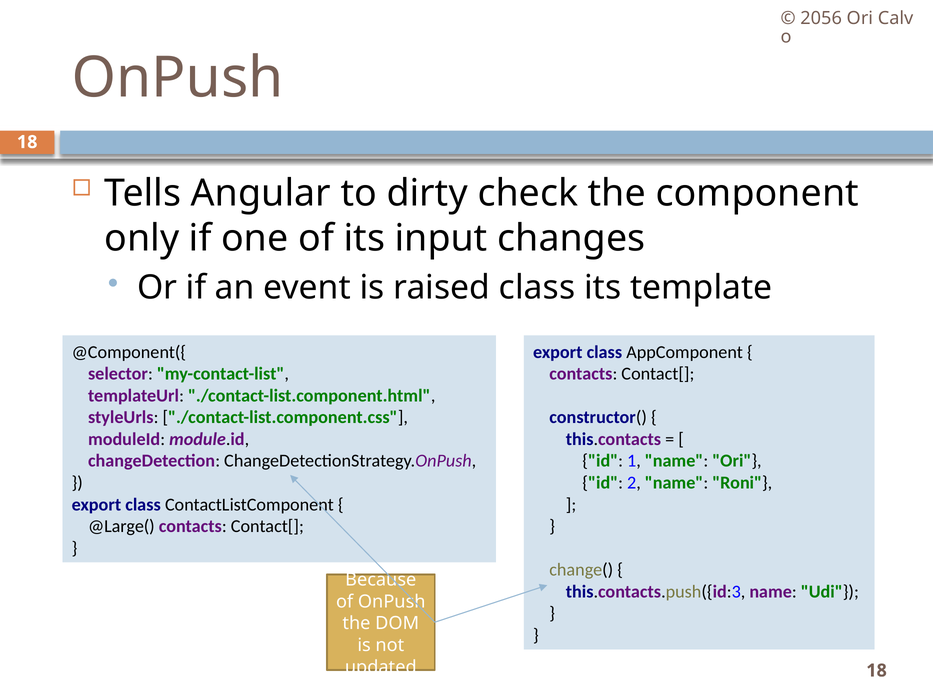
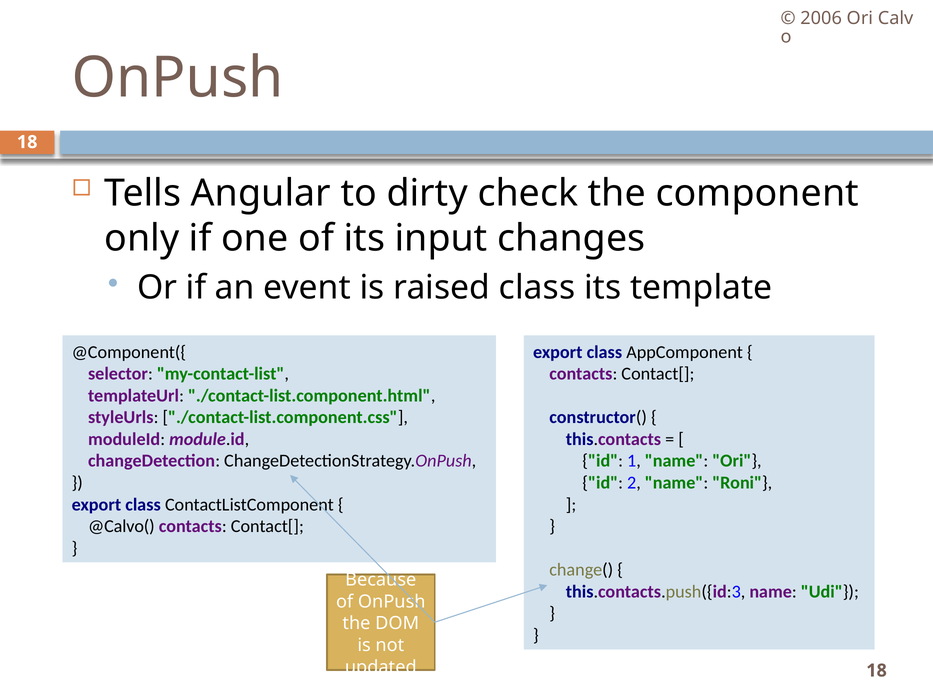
2056: 2056 -> 2006 (821, 18)
@Large(: @Large( -> @Calvo( (121, 526)
